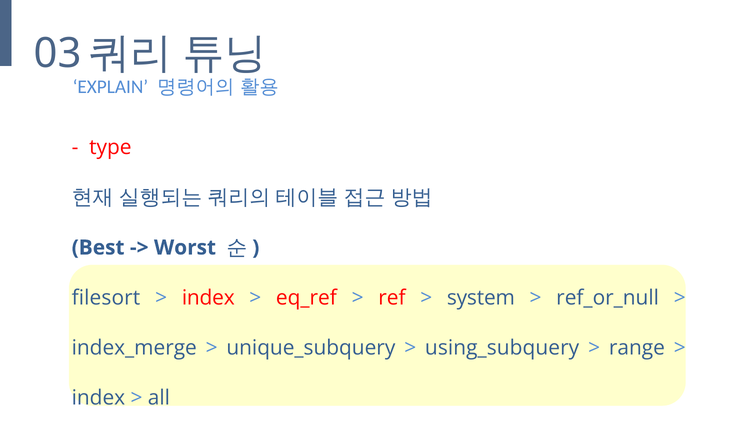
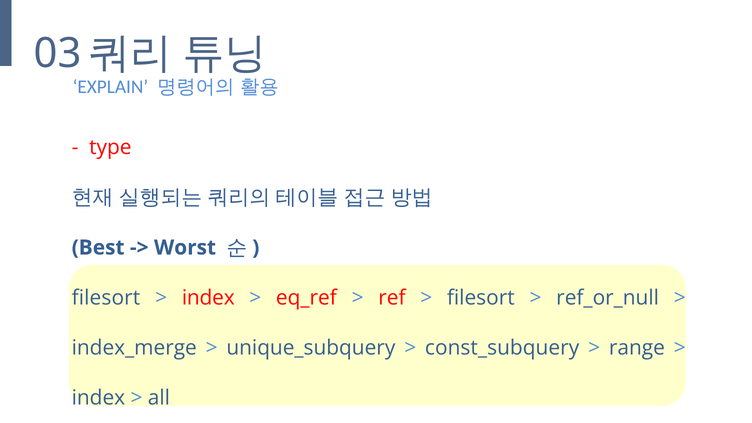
system: system -> filesort (481, 298)
using_subquery: using_subquery -> const_subquery (502, 348)
